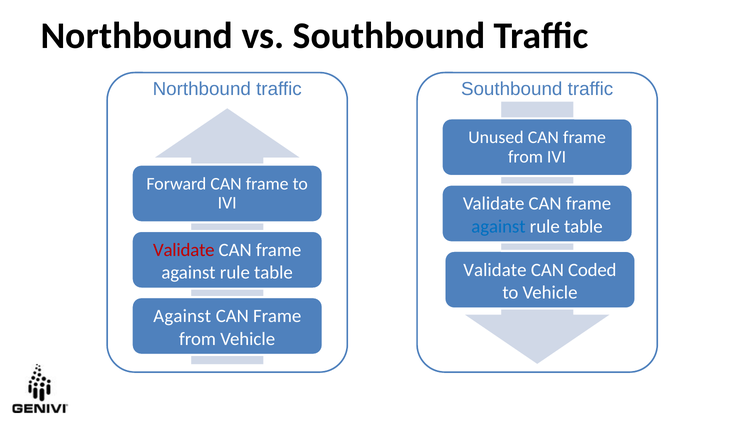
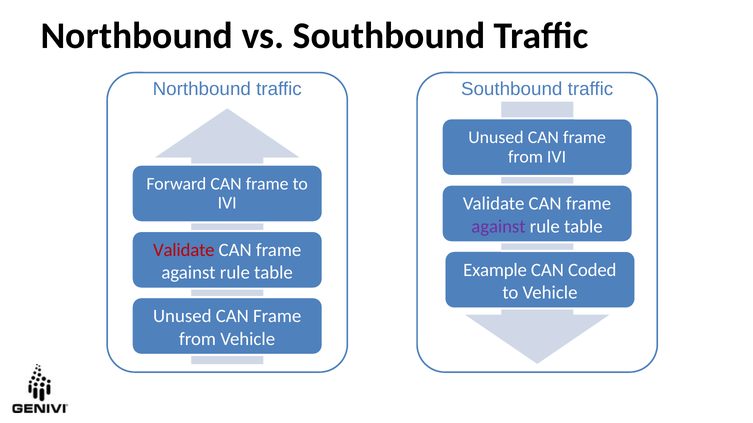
against colour: blue -> purple (498, 227)
Validate: Validate -> Example (495, 270)
Against: Against -> Unused (182, 317)
